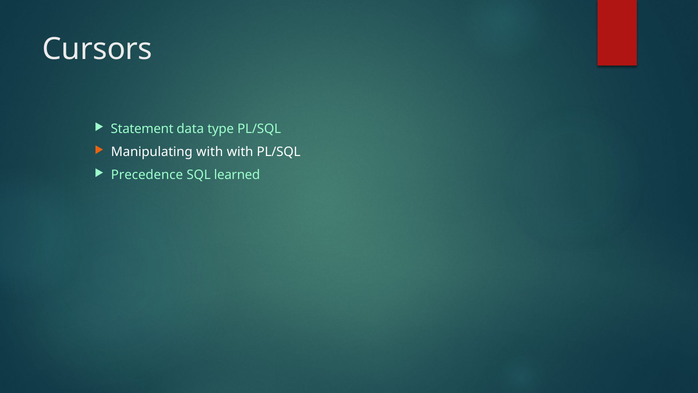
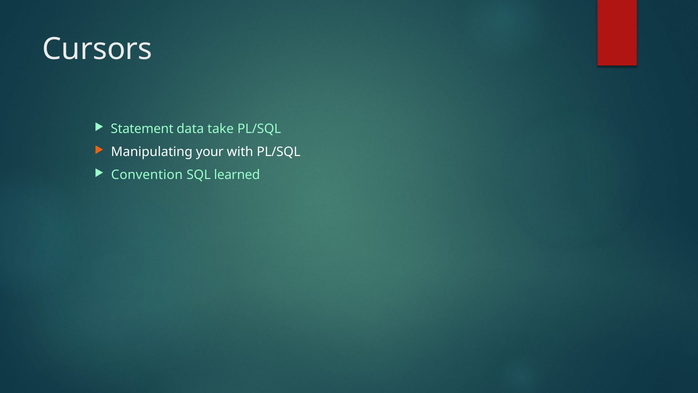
type: type -> take (221, 129)
Manipulating with: with -> your (210, 152)
Precedence: Precedence -> Convention (147, 175)
